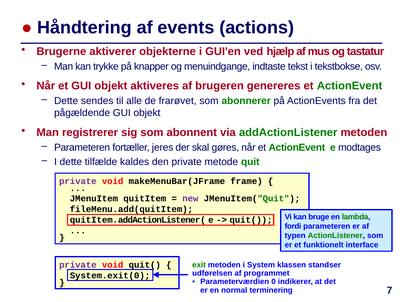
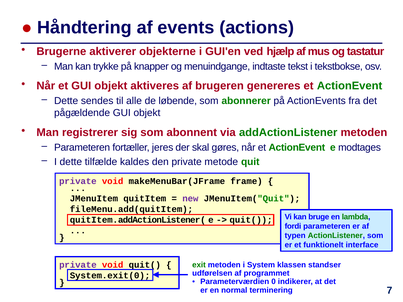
frarøvet: frarøvet -> løbende (178, 101)
